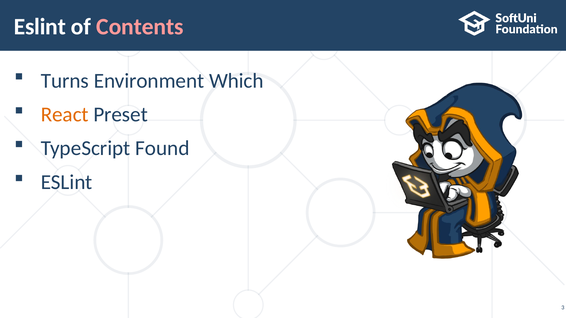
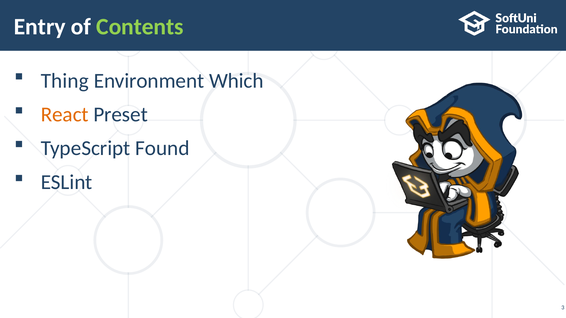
Eslint: Eslint -> Entry (40, 27)
Contents colour: pink -> light green (140, 27)
Turns: Turns -> Thing (65, 81)
